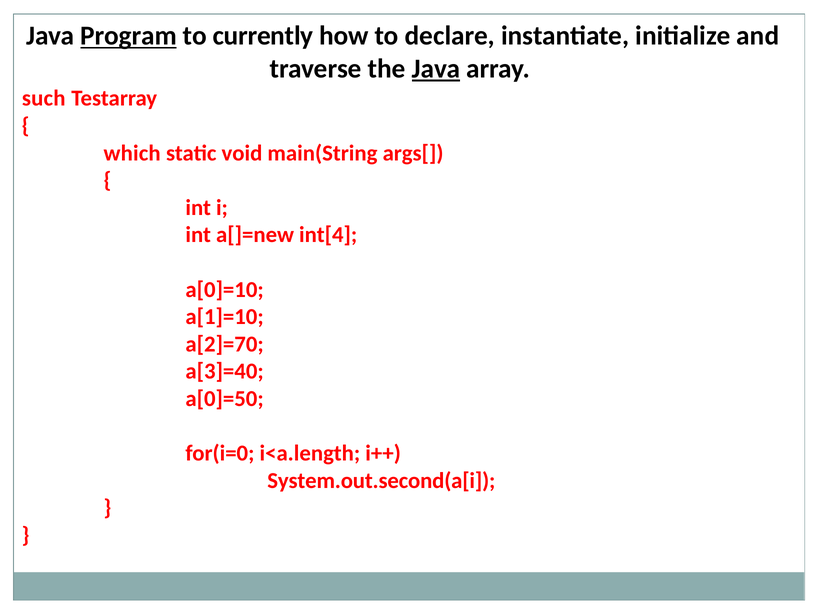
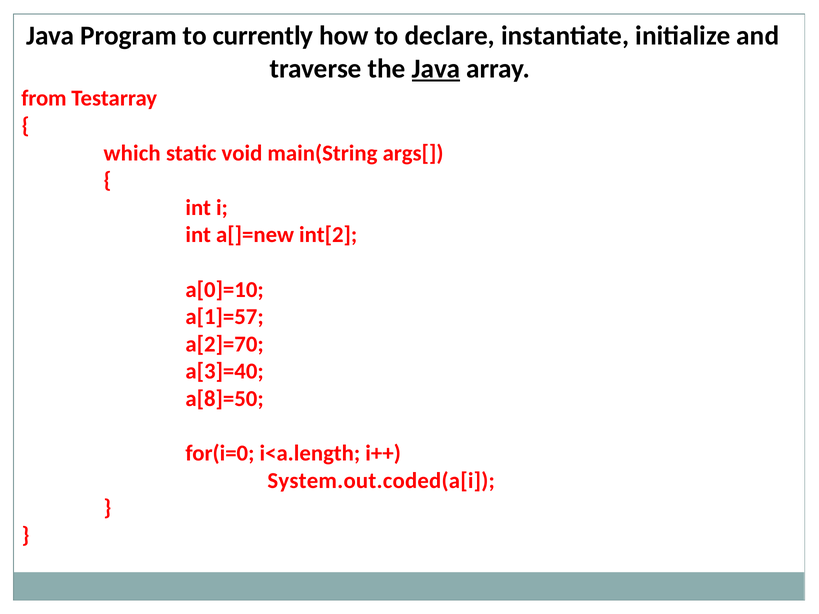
Program underline: present -> none (129, 36)
such: such -> from (44, 98)
int[4: int[4 -> int[2 (328, 235)
a[1]=10: a[1]=10 -> a[1]=57 (225, 317)
a[0]=50: a[0]=50 -> a[8]=50 (225, 399)
System.out.second(a[i: System.out.second(a[i -> System.out.coded(a[i (381, 481)
